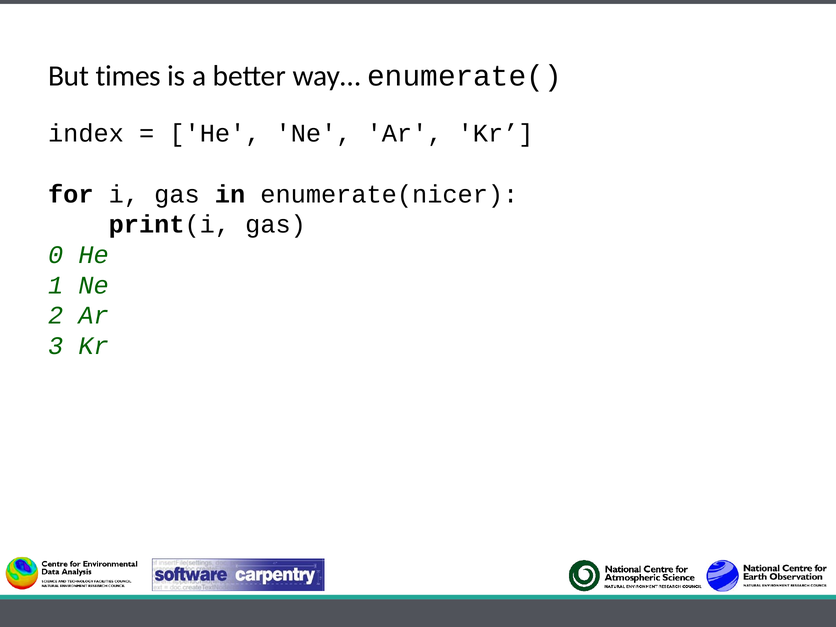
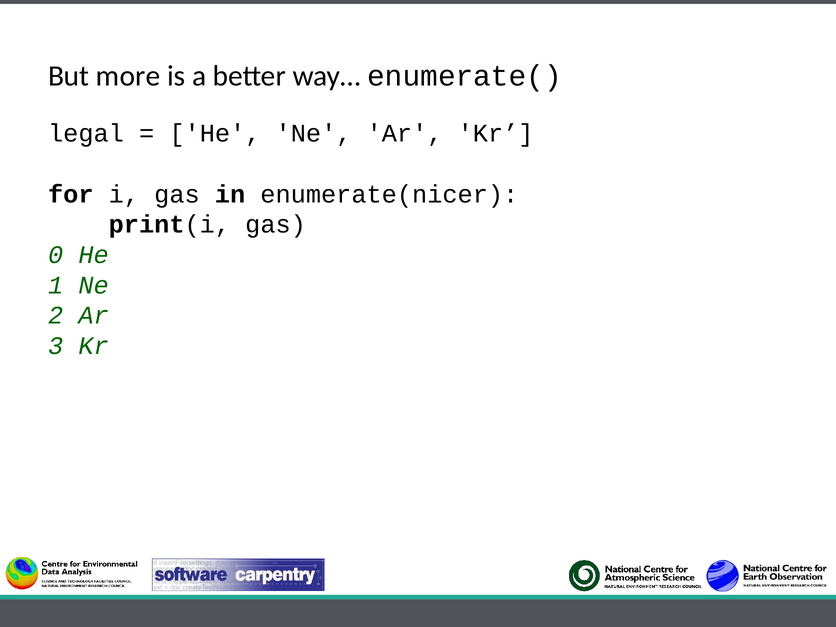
times: times -> more (128, 76)
index: index -> legal (86, 133)
